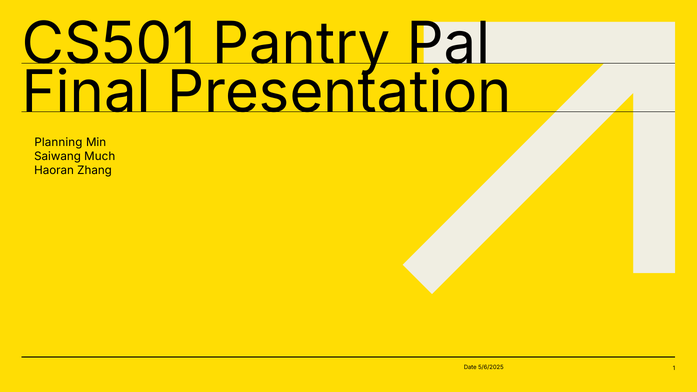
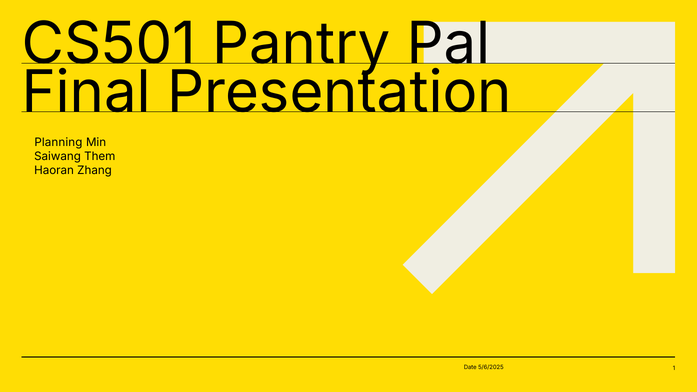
Much: Much -> Them (100, 157)
